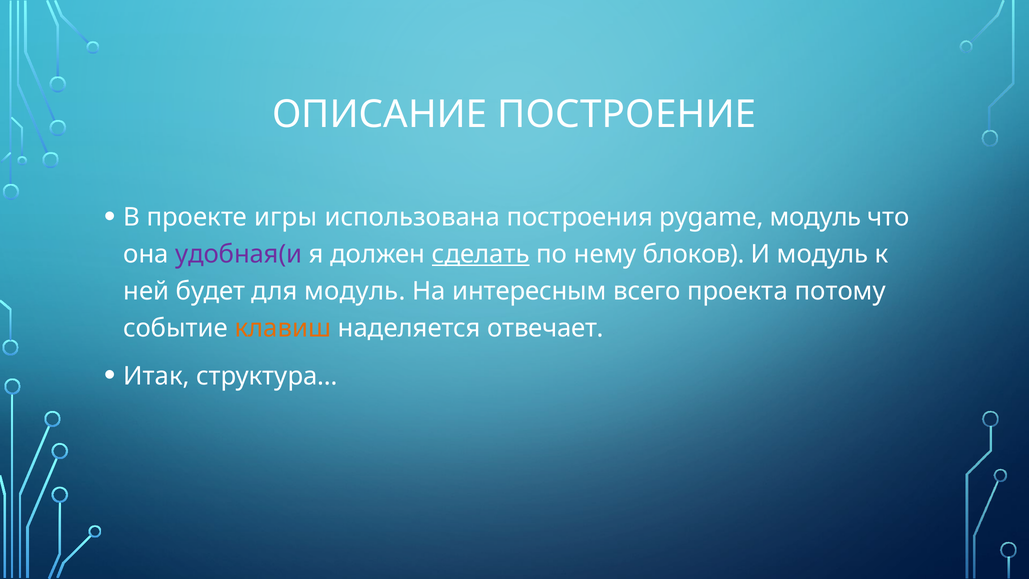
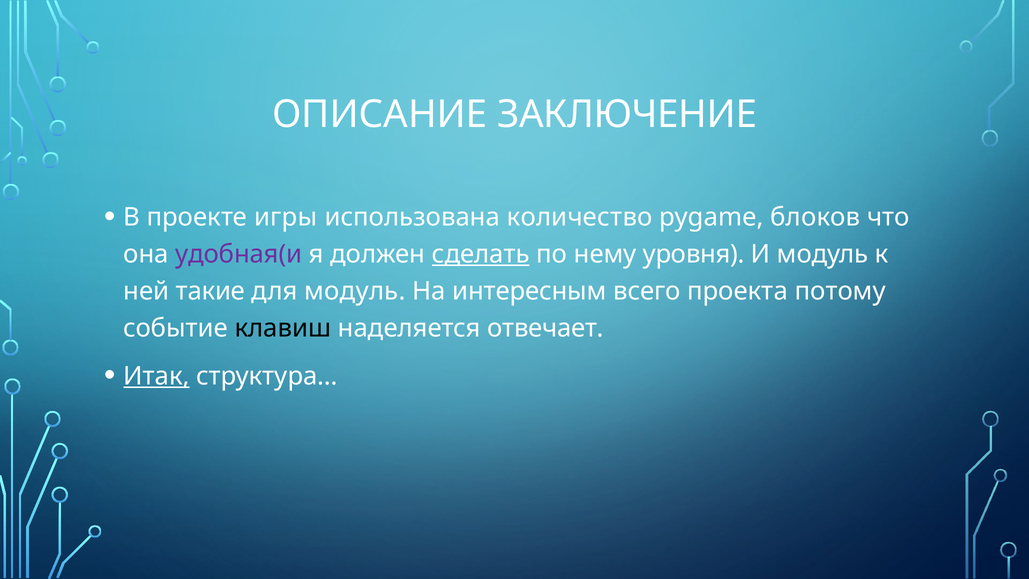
ПОСТРОЕНИЕ: ПОСТРОЕНИЕ -> ЗАКЛЮЧЕНИЕ (627, 114)
построения: построения -> количество (580, 217)
pygame модуль: модуль -> блоков (815, 217)
блоков: блоков -> уровня (694, 254)
будет: будет -> такие (211, 291)
клавиш colour: orange -> black (283, 328)
Итак underline: none -> present (156, 376)
